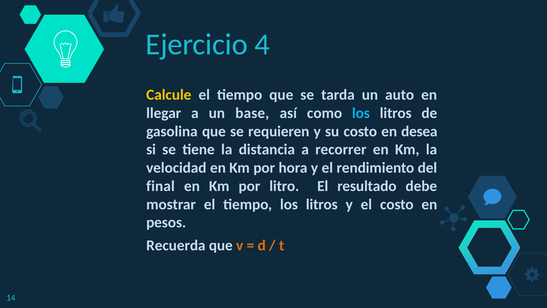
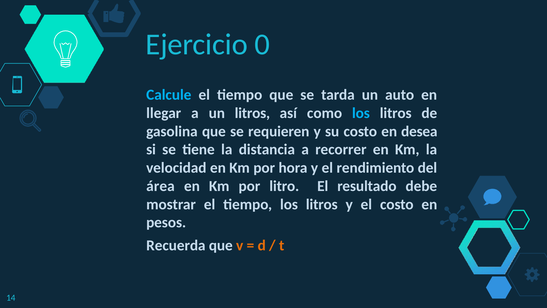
4: 4 -> 0 (262, 44)
Calcule colour: yellow -> light blue (169, 95)
un base: base -> litros (252, 113)
final: final -> área (160, 186)
